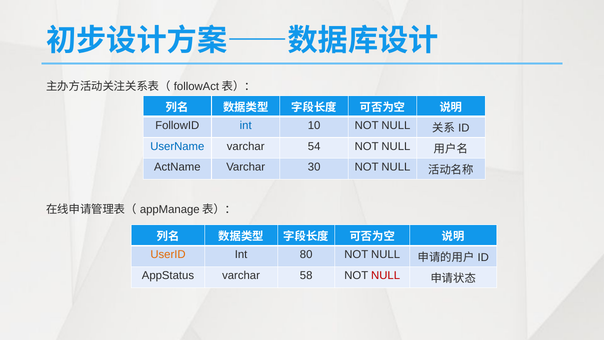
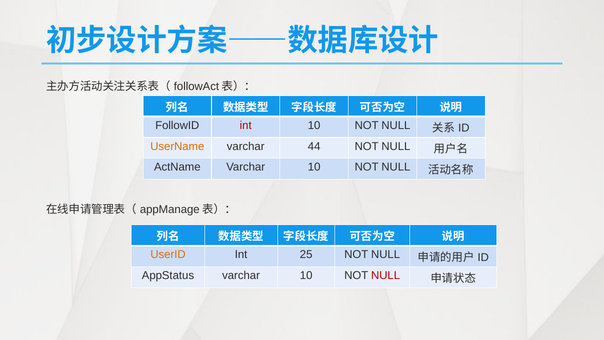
int colour: blue -> red (246, 125)
UserName colour: blue -> orange (177, 146)
54: 54 -> 44 (314, 146)
ActName Varchar 30: 30 -> 10 (314, 167)
80: 80 -> 25 (306, 254)
AppStatus varchar 58: 58 -> 10 (306, 275)
